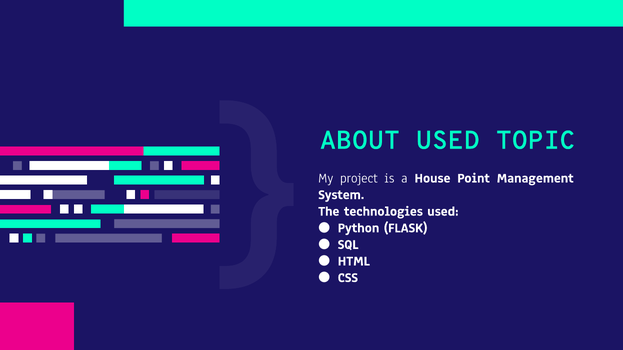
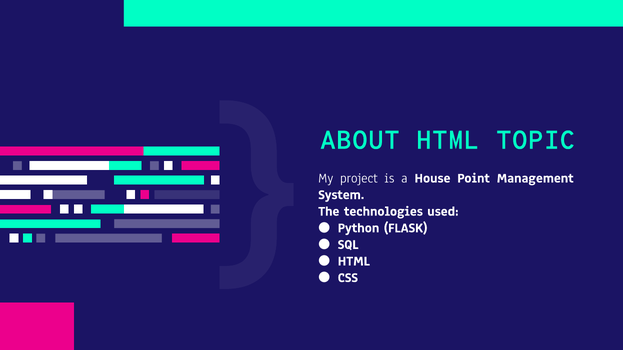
ABOUT USED: USED -> HTML (448, 140)
